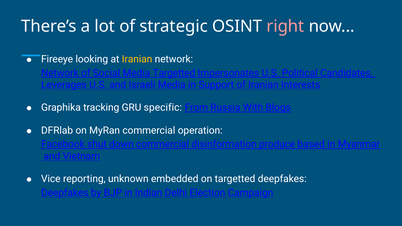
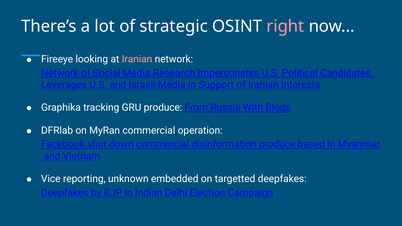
Iranian colour: yellow -> pink (137, 59)
Media Targetted: Targetted -> Research (174, 73)
GRU specific: specific -> produce (163, 108)
